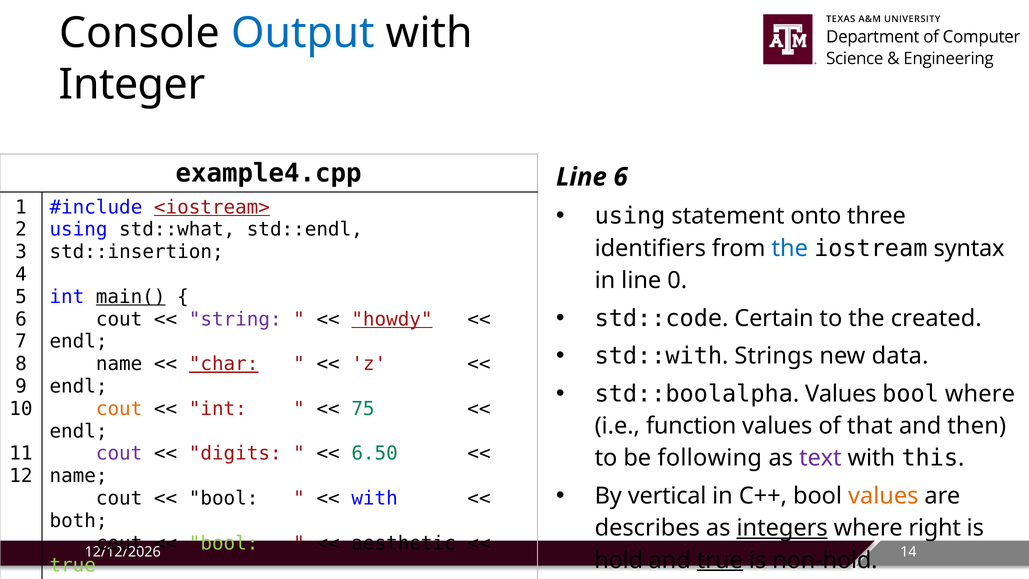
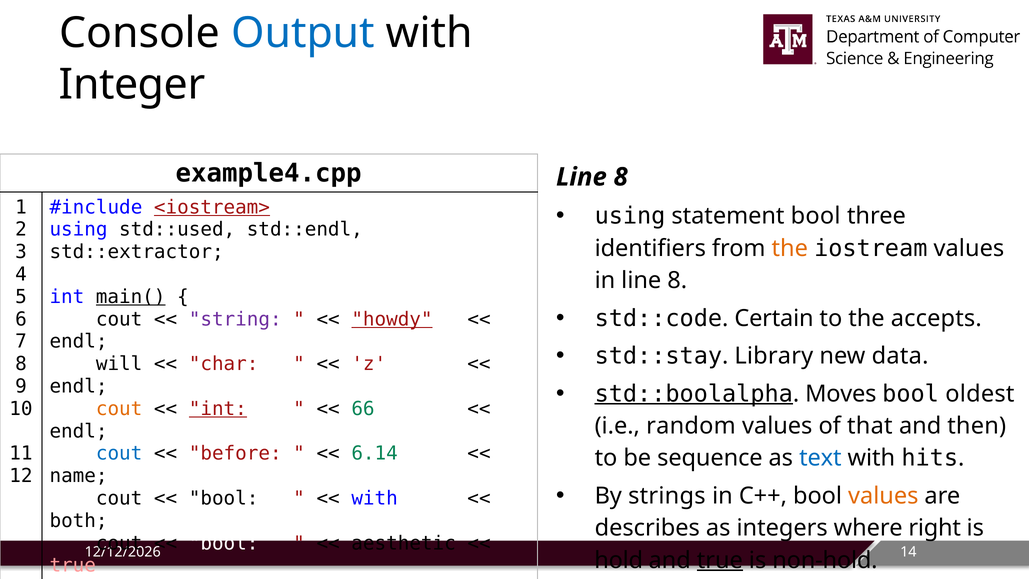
6: 6 -> 8 (621, 177)
statement onto: onto -> bool (816, 216)
std::what: std::what -> std::used (177, 230)
the colour: blue -> orange (790, 248)
iostream syntax: syntax -> values (969, 248)
std::insertion: std::insertion -> std::extractor (137, 252)
in line 0: 0 -> 8 (677, 280)
created: created -> accepts (936, 318)
std::with: std::with -> std::stay (658, 356)
Strings: Strings -> Library (774, 356)
name: name -> will (119, 364)
char underline: present -> none (224, 364)
std::boolalpha underline: none -> present (694, 394)
Values: Values -> Moves (841, 394)
bool where: where -> oldest (980, 394)
int underline: none -> present (218, 409)
75: 75 -> 66 (363, 409)
function: function -> random (691, 426)
cout colour: purple -> blue (119, 453)
digits: digits -> before (235, 453)
6.50: 6.50 -> 6.14 (375, 453)
following: following -> sequence (710, 458)
text colour: purple -> blue (820, 458)
this: this -> hits (930, 458)
vertical: vertical -> strings (667, 496)
integers underline: present -> none (782, 528)
bool colour: light green -> white (224, 543)
true colour: light green -> pink (73, 565)
